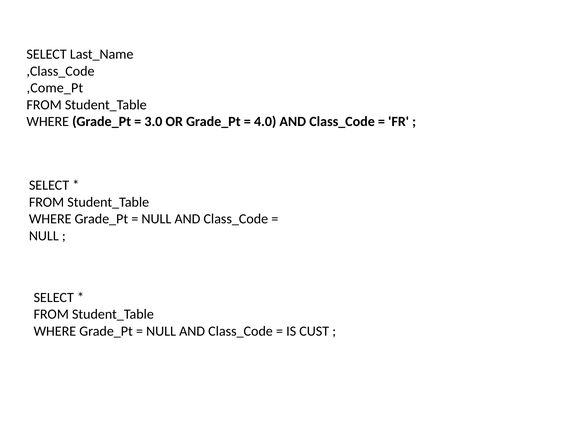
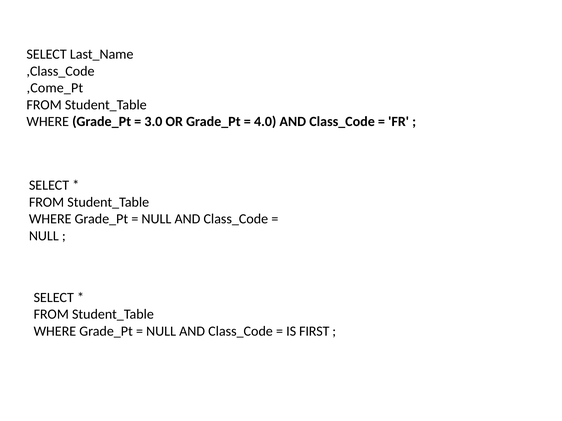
CUST: CUST -> FIRST (314, 332)
